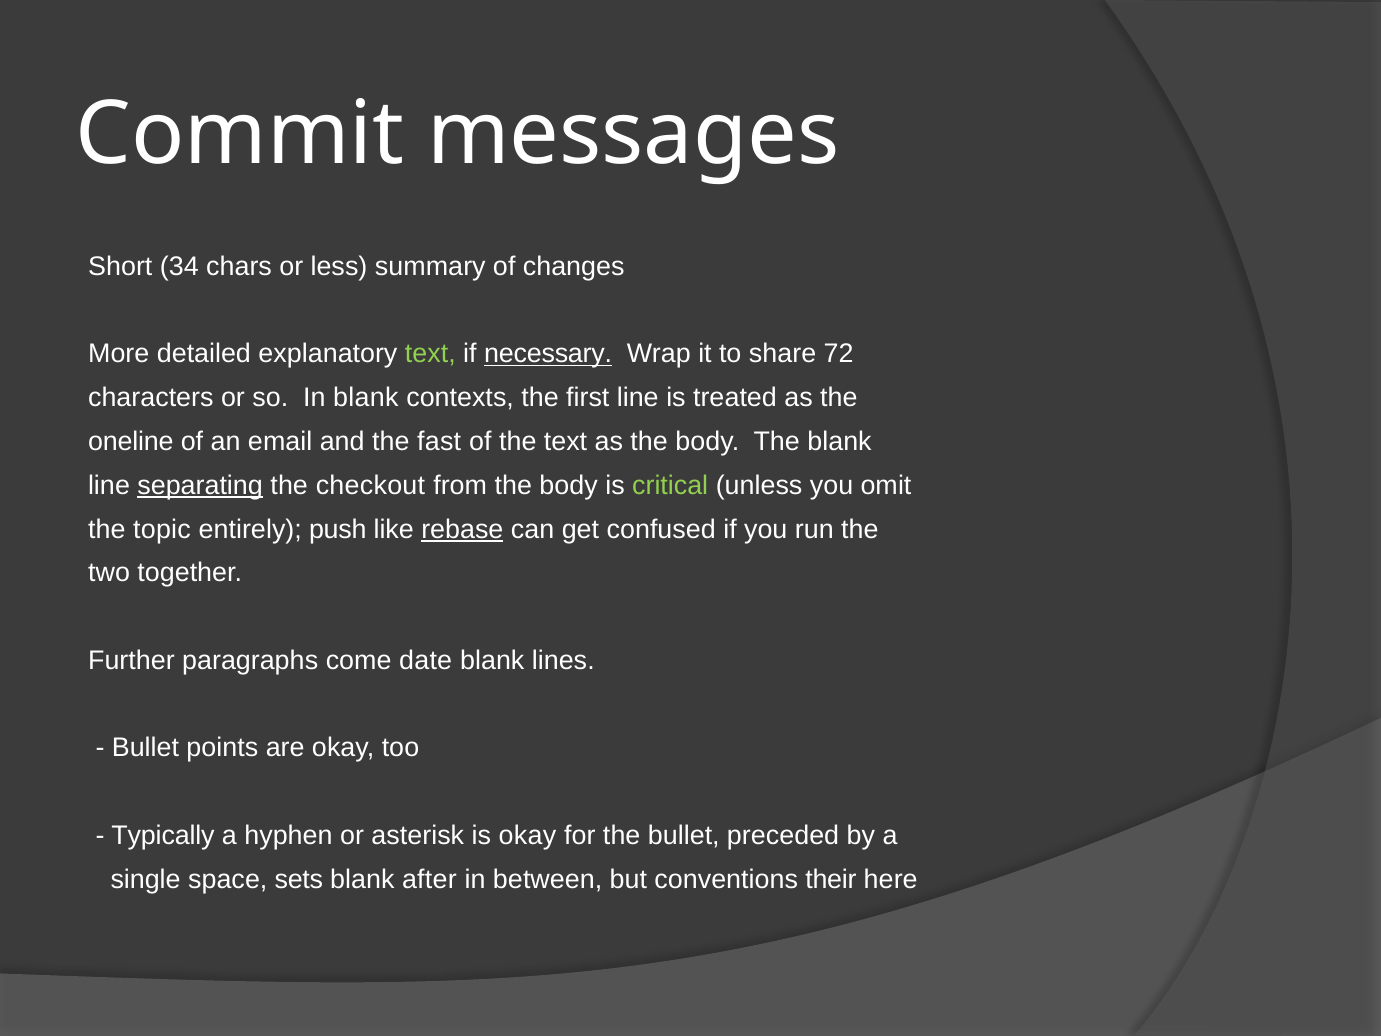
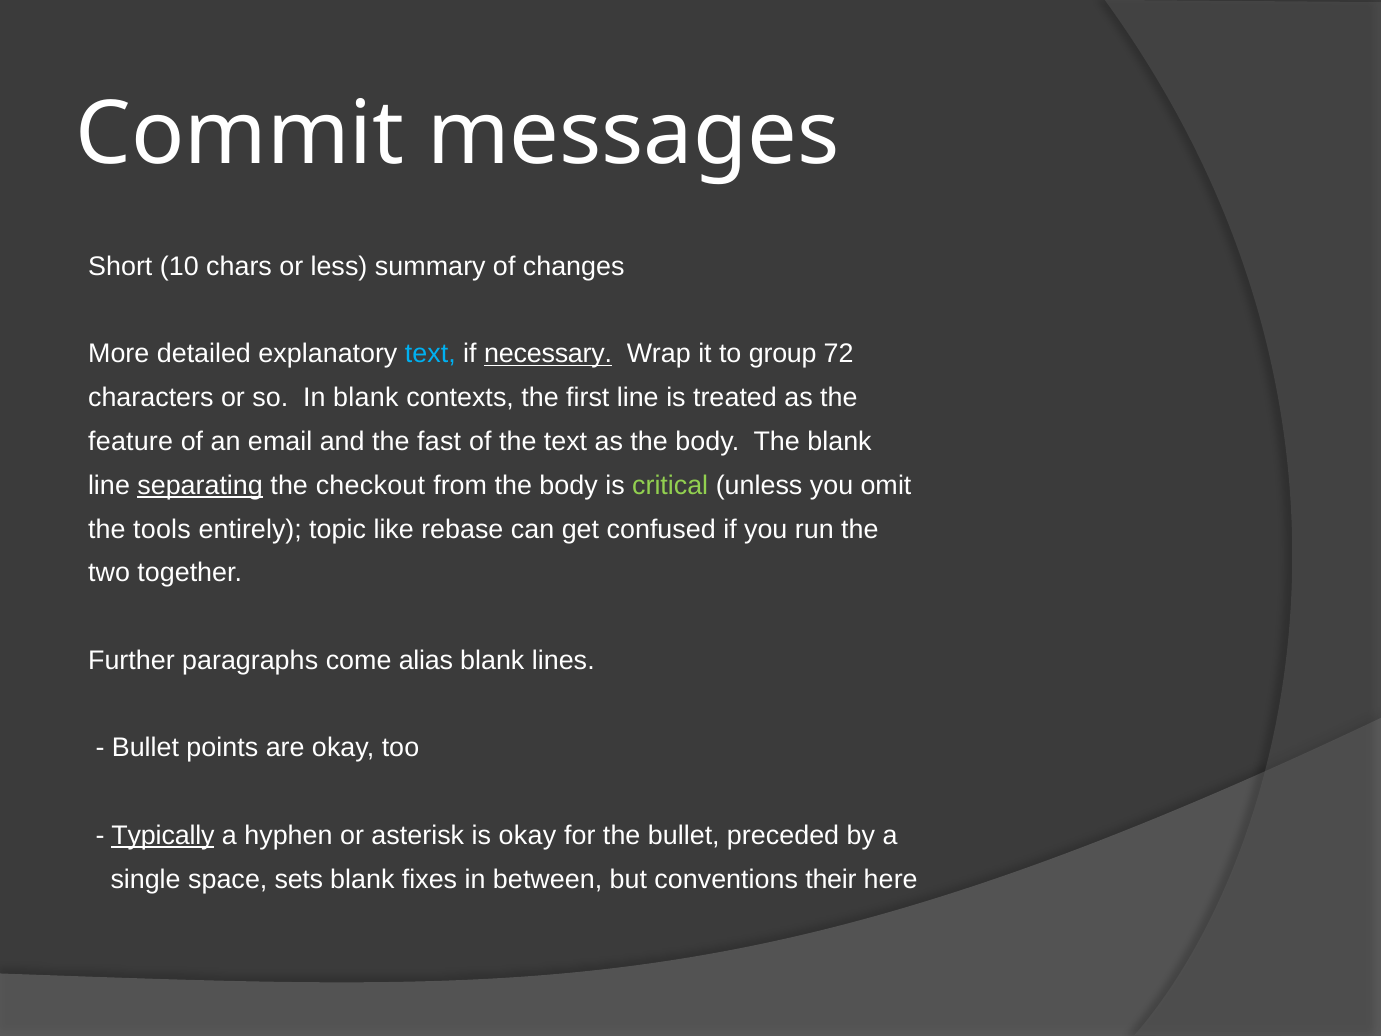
34: 34 -> 10 (179, 266)
text colour: light green -> light blue (430, 354)
share: share -> group (783, 354)
oneline: oneline -> feature (131, 442)
topic: topic -> tools (162, 529)
push: push -> topic (338, 529)
rebase underline: present -> none (462, 529)
date: date -> alias (426, 660)
Typically underline: none -> present (163, 835)
after: after -> fixes (430, 879)
